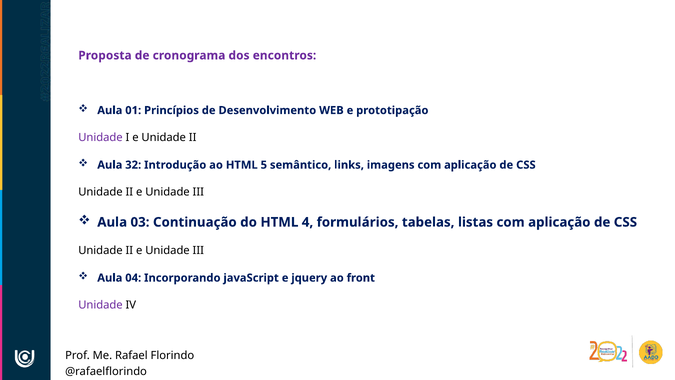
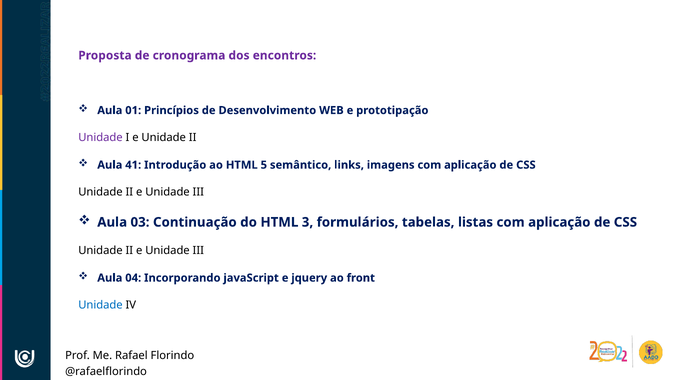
32: 32 -> 41 (133, 165)
4: 4 -> 3 (307, 222)
Unidade colour: purple -> blue (100, 305)
